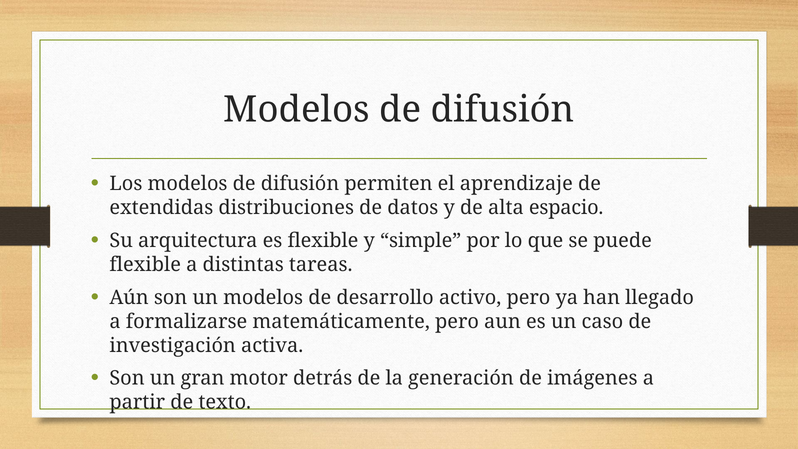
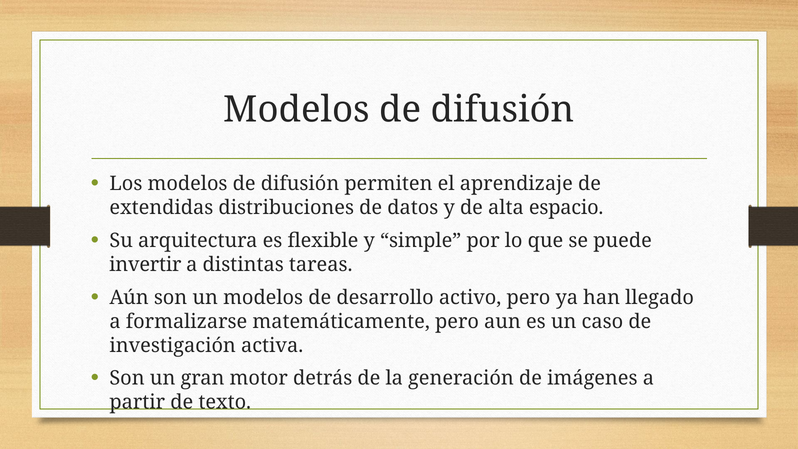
flexible: flexible -> invertir (145, 265)
